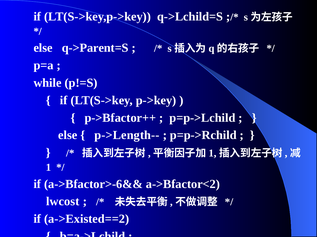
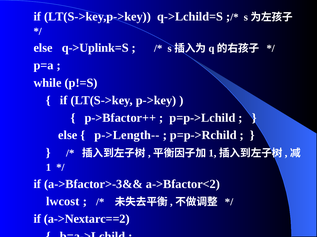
q->Parent=S: q->Parent=S -> q->Uplink=S (95, 48)
a->Bfactor>-6&&: a->Bfactor>-6&& -> a->Bfactor>-3&& (93, 185)
a->Existed==2: a->Existed==2 -> a->Nextarc==2 (87, 220)
